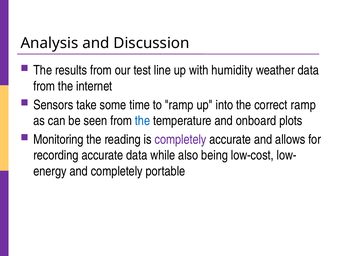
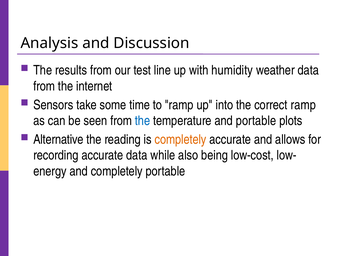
and onboard: onboard -> portable (256, 121)
Monitoring: Monitoring -> Alternative (58, 140)
completely colour: purple -> orange (181, 140)
